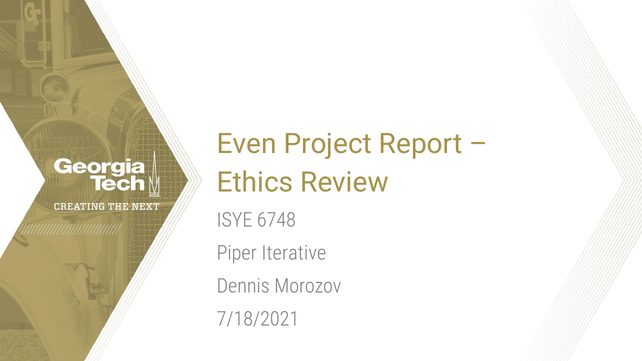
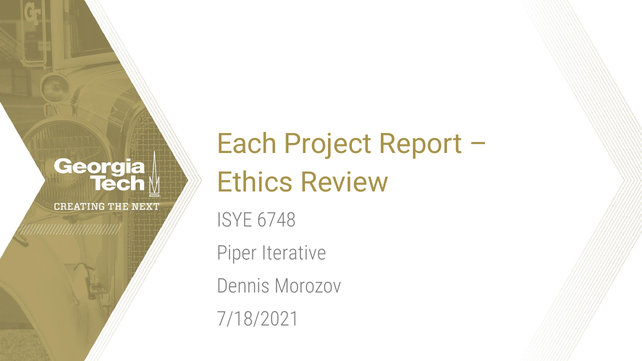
Even: Even -> Each (247, 144)
